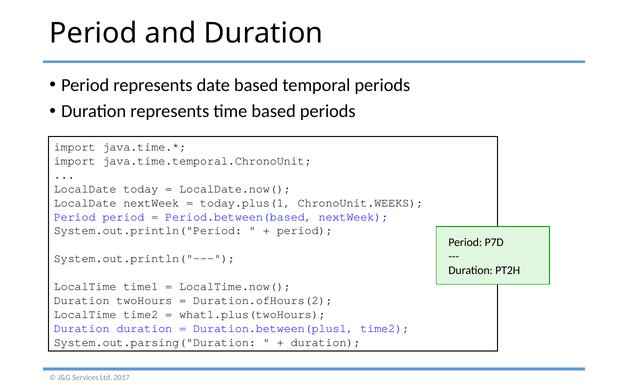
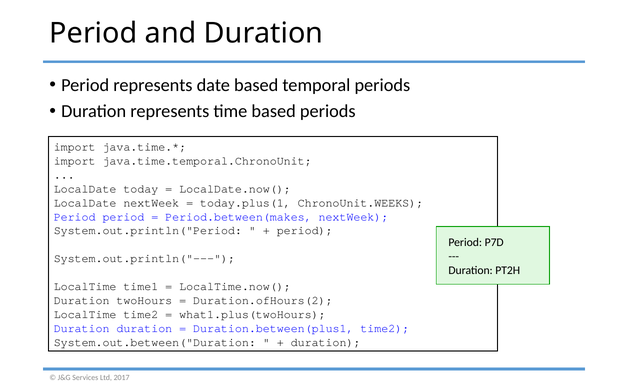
Period.between(based: Period.between(based -> Period.between(makes (238, 217)
System.out.parsing("Duration: System.out.parsing("Duration -> System.out.between("Duration (155, 343)
